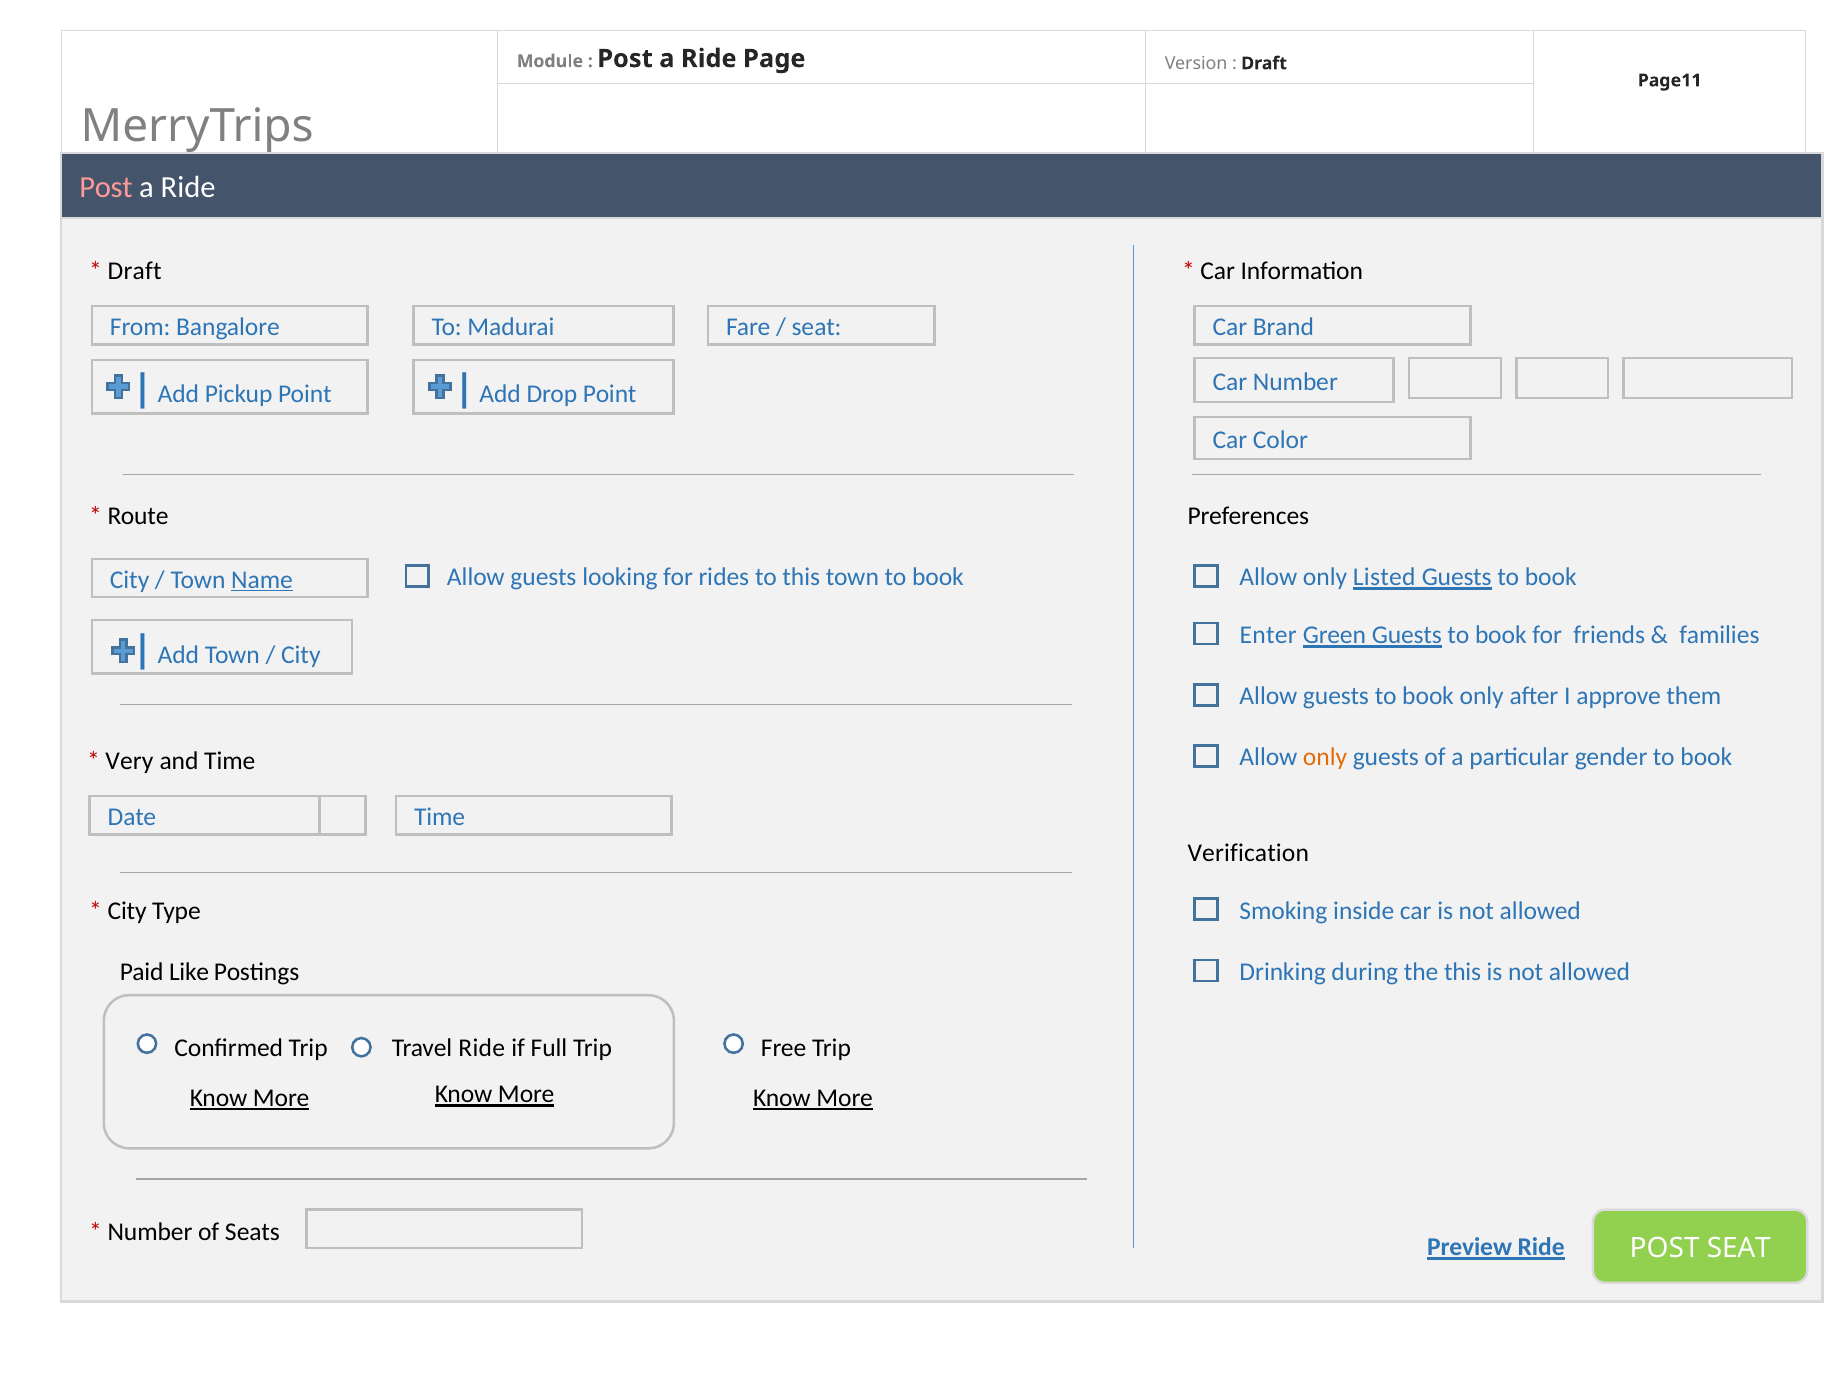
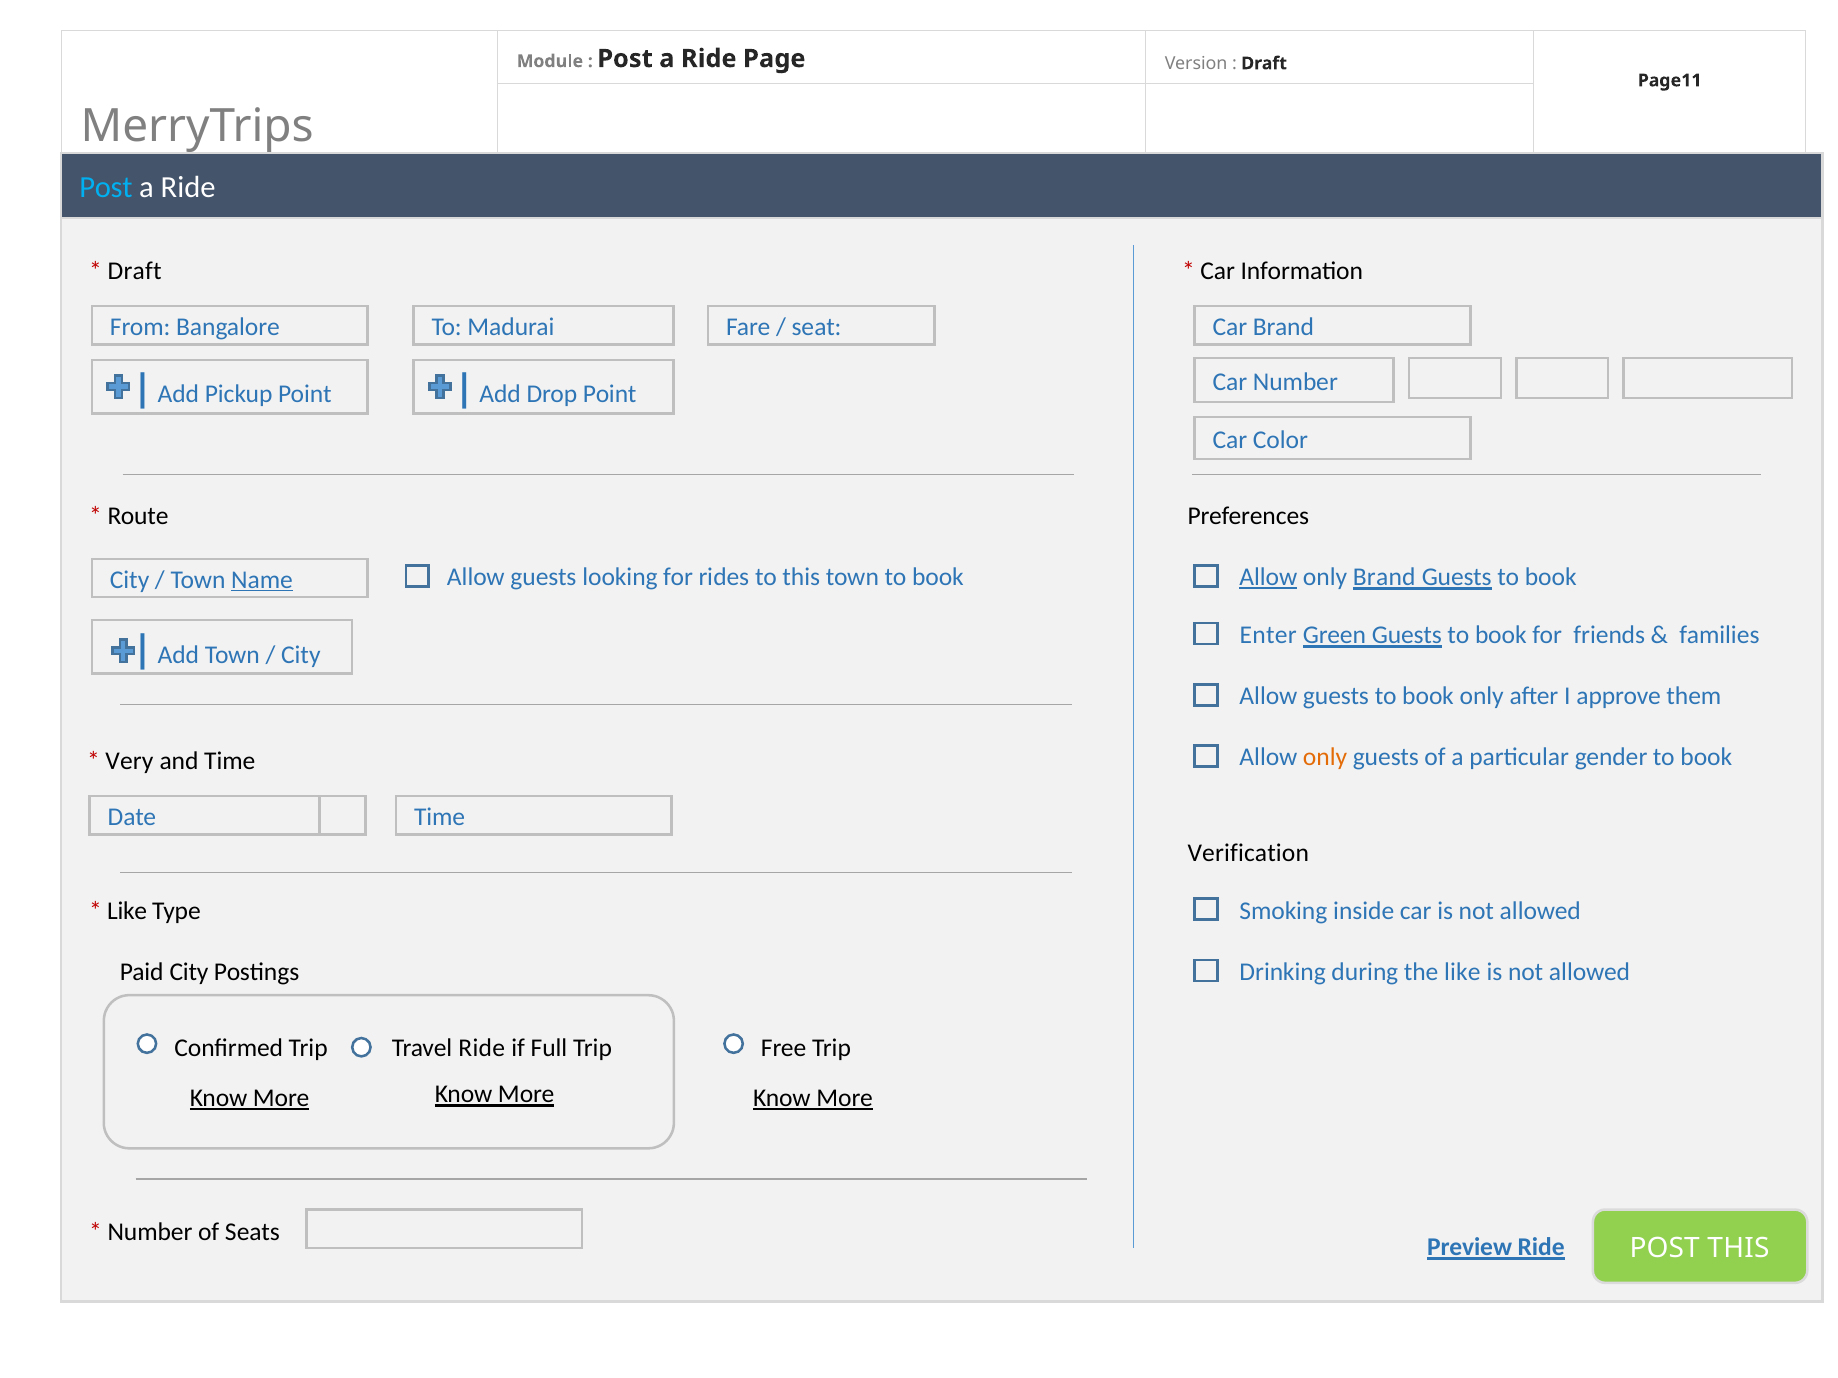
Post colour: pink -> light blue (106, 188)
Allow underline: none -> present (1268, 577)
only Listed: Listed -> Brand (1384, 577)
City: City -> Like (127, 911)
Paid Like: Like -> City (189, 972)
the this: this -> like (1462, 972)
POST SEAT: SEAT -> THIS (1739, 1249)
